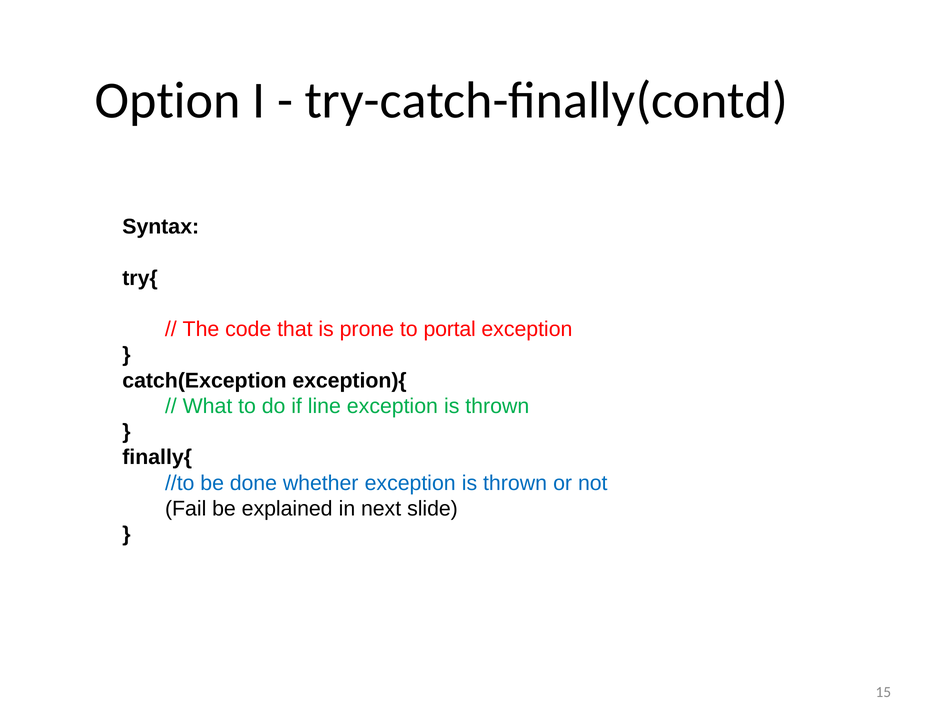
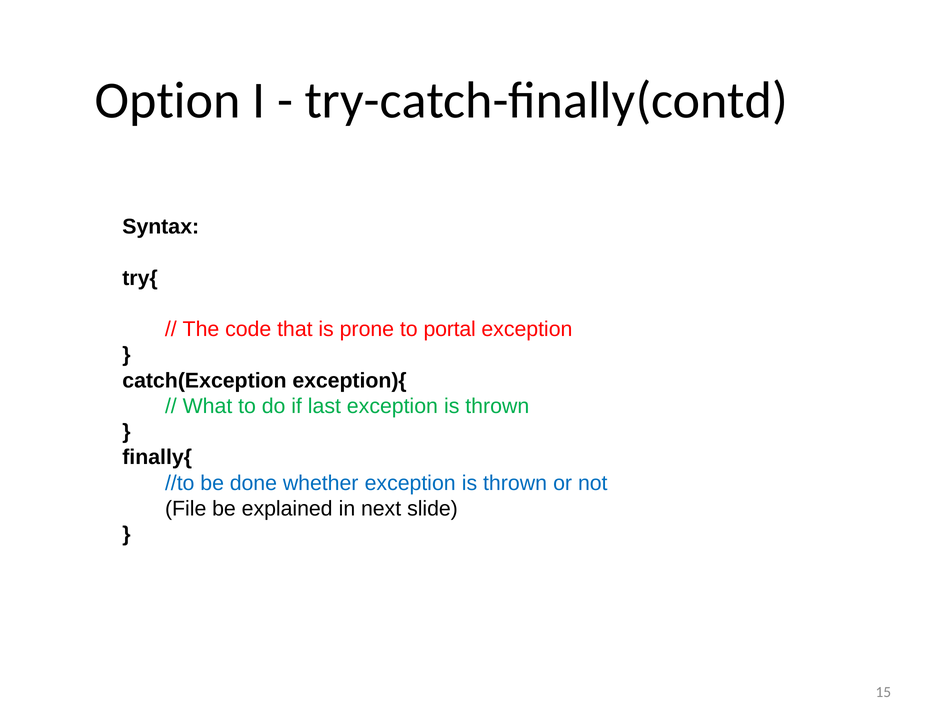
line: line -> last (324, 406)
Fail: Fail -> File (186, 508)
